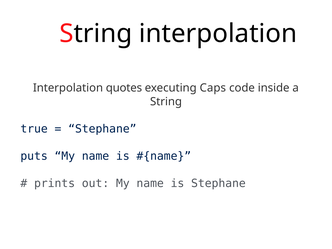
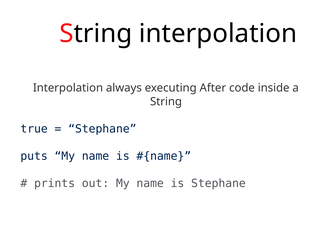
quotes: quotes -> always (124, 88)
Caps: Caps -> After (213, 88)
